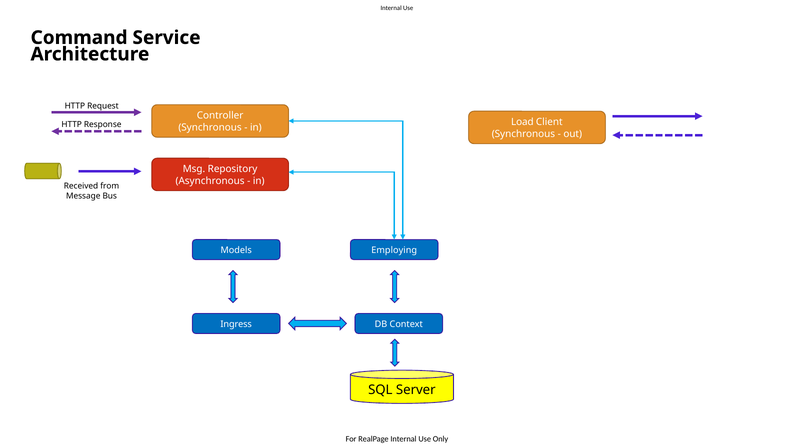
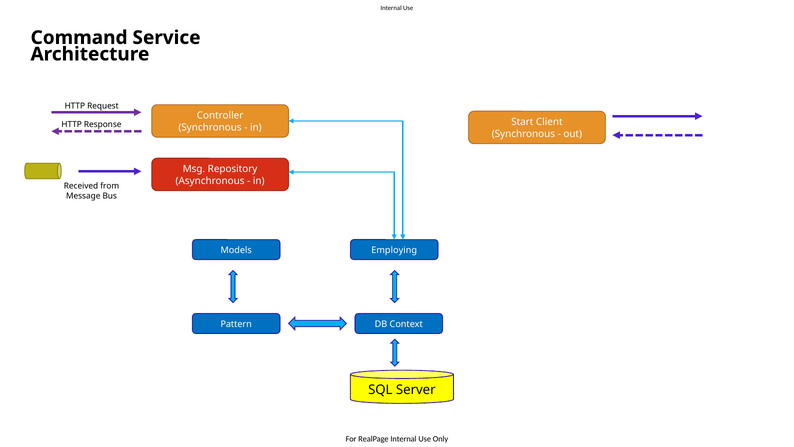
Load: Load -> Start (522, 122)
Ingress: Ingress -> Pattern (236, 324)
